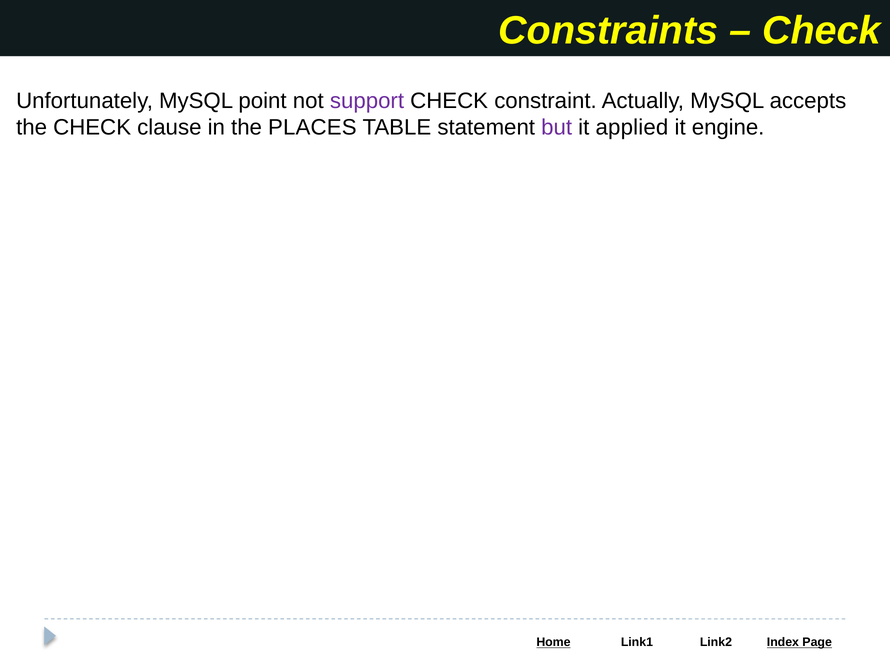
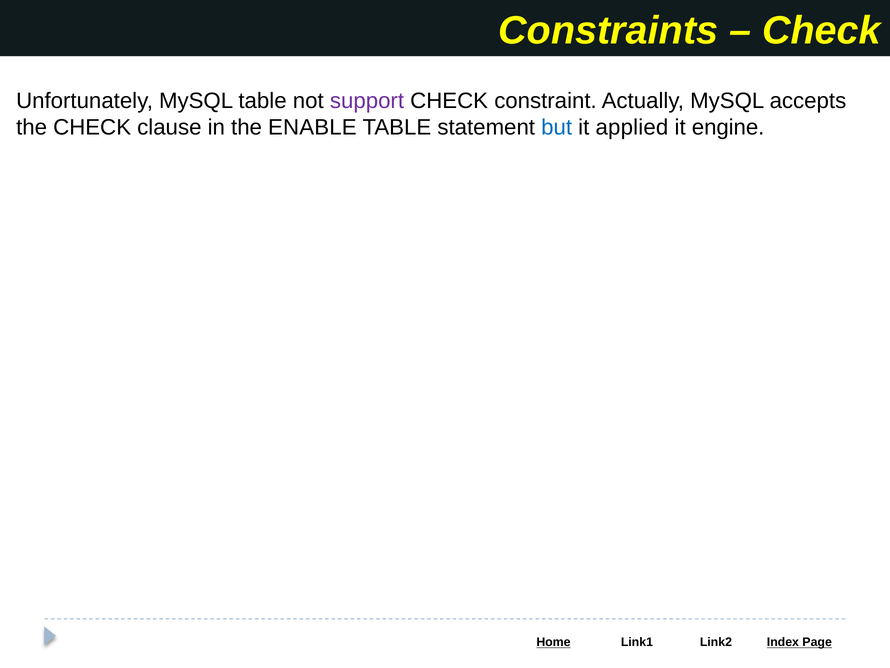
MySQL point: point -> table (263, 101)
PLACES: PLACES -> ENABLE (312, 128)
but colour: purple -> blue (557, 128)
